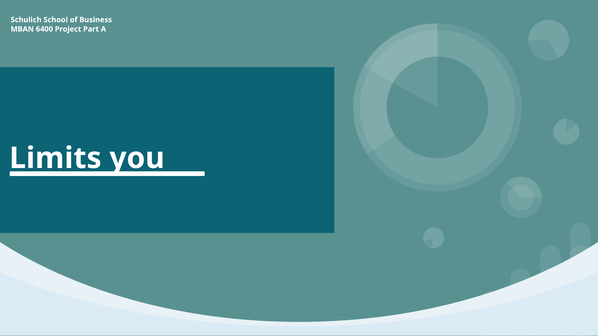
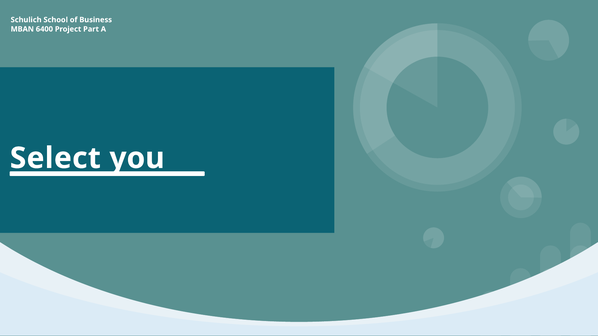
Limits: Limits -> Select (55, 158)
